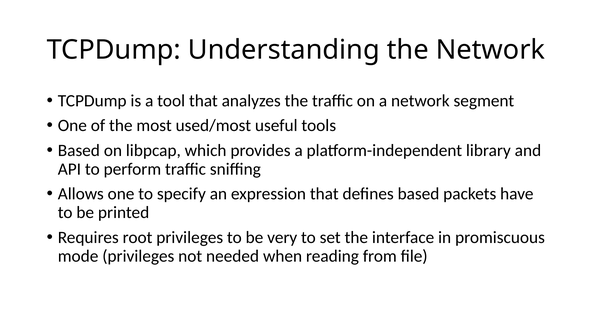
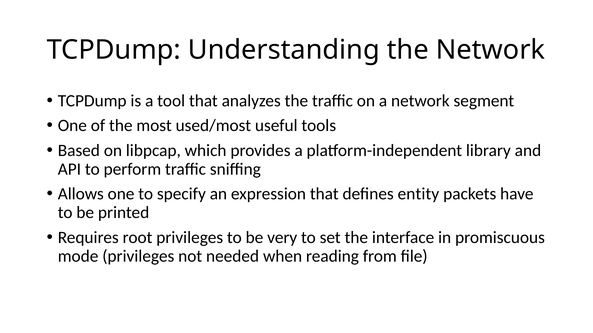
defines based: based -> entity (418, 194)
